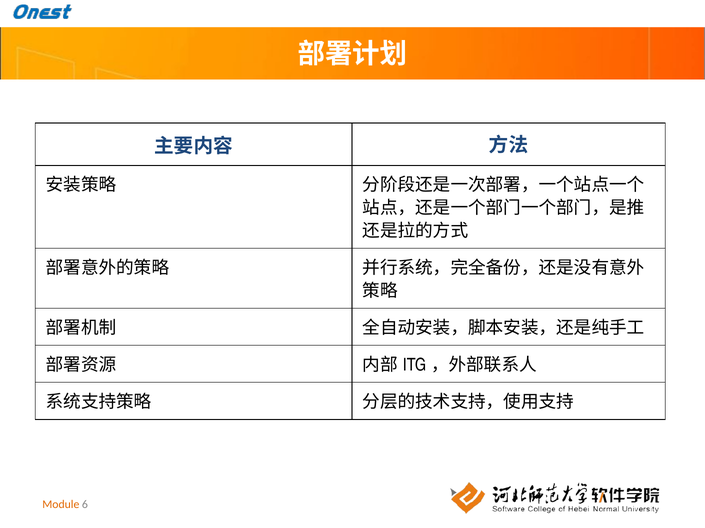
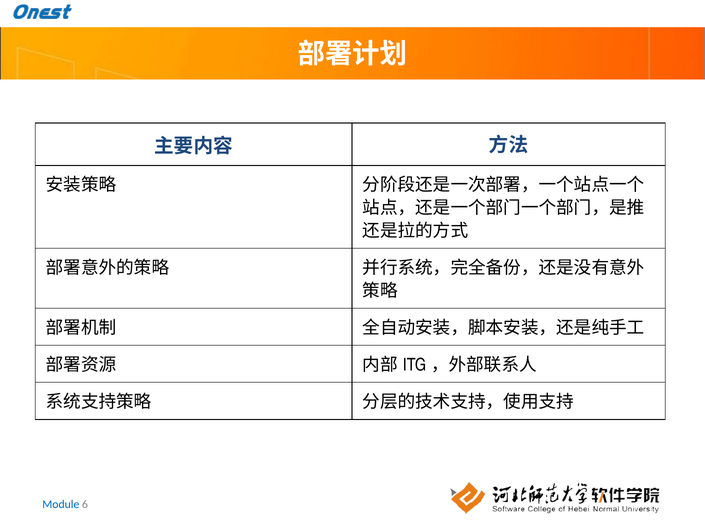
Module colour: orange -> blue (61, 505)
